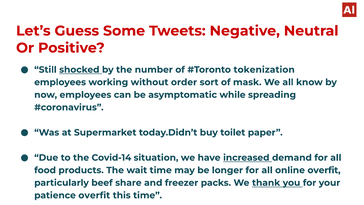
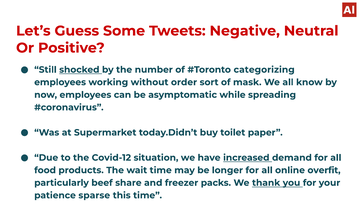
tokenization: tokenization -> categorizing (264, 70)
Covid-14: Covid-14 -> Covid-12 (111, 157)
patience overfit: overfit -> sparse (94, 195)
